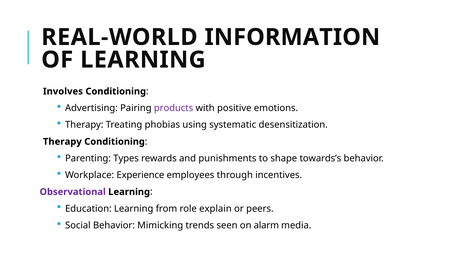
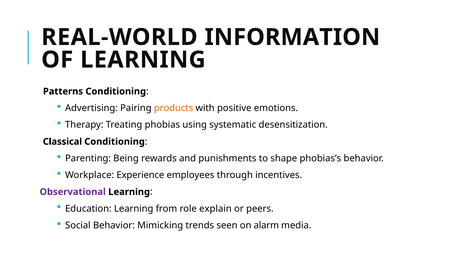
Involves: Involves -> Patterns (63, 91)
products colour: purple -> orange (174, 108)
Therapy: Therapy -> Classical (62, 141)
Types: Types -> Being (126, 158)
towards’s: towards’s -> phobias’s (320, 158)
